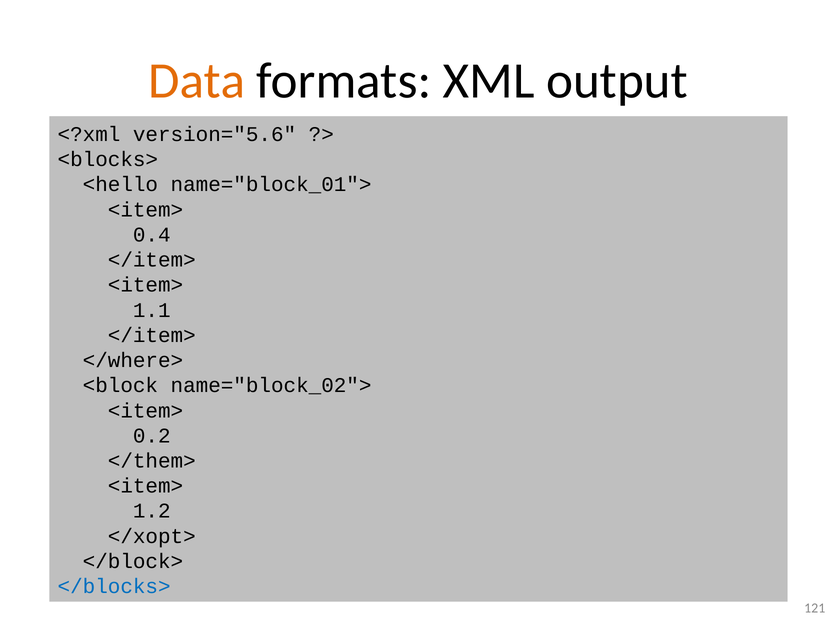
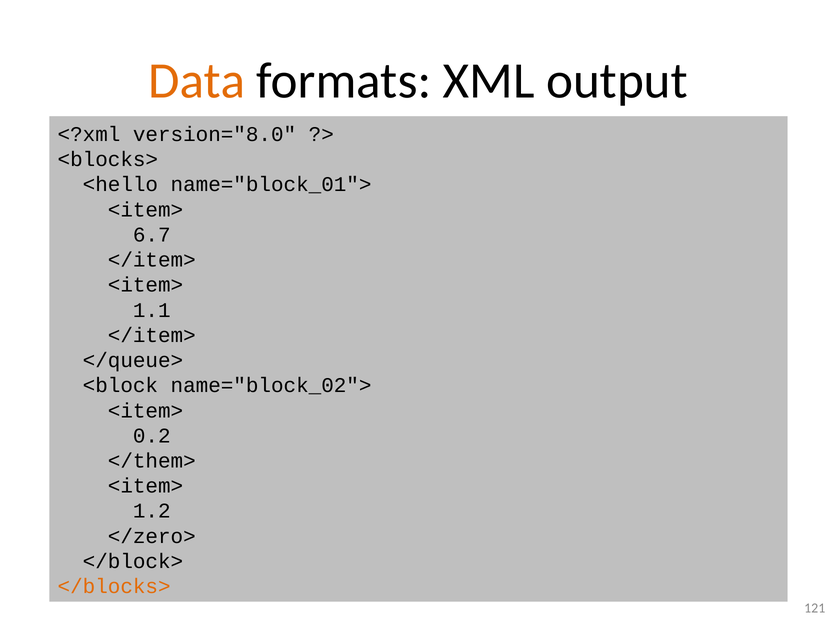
version="5.6: version="5.6 -> version="8.0 (215, 134)
0.4: 0.4 -> 6.7 (152, 235)
</where>: </where> -> </queue> (133, 360)
</xopt>: </xopt> -> </zero> (152, 536)
</blocks> colour: blue -> orange (114, 586)
